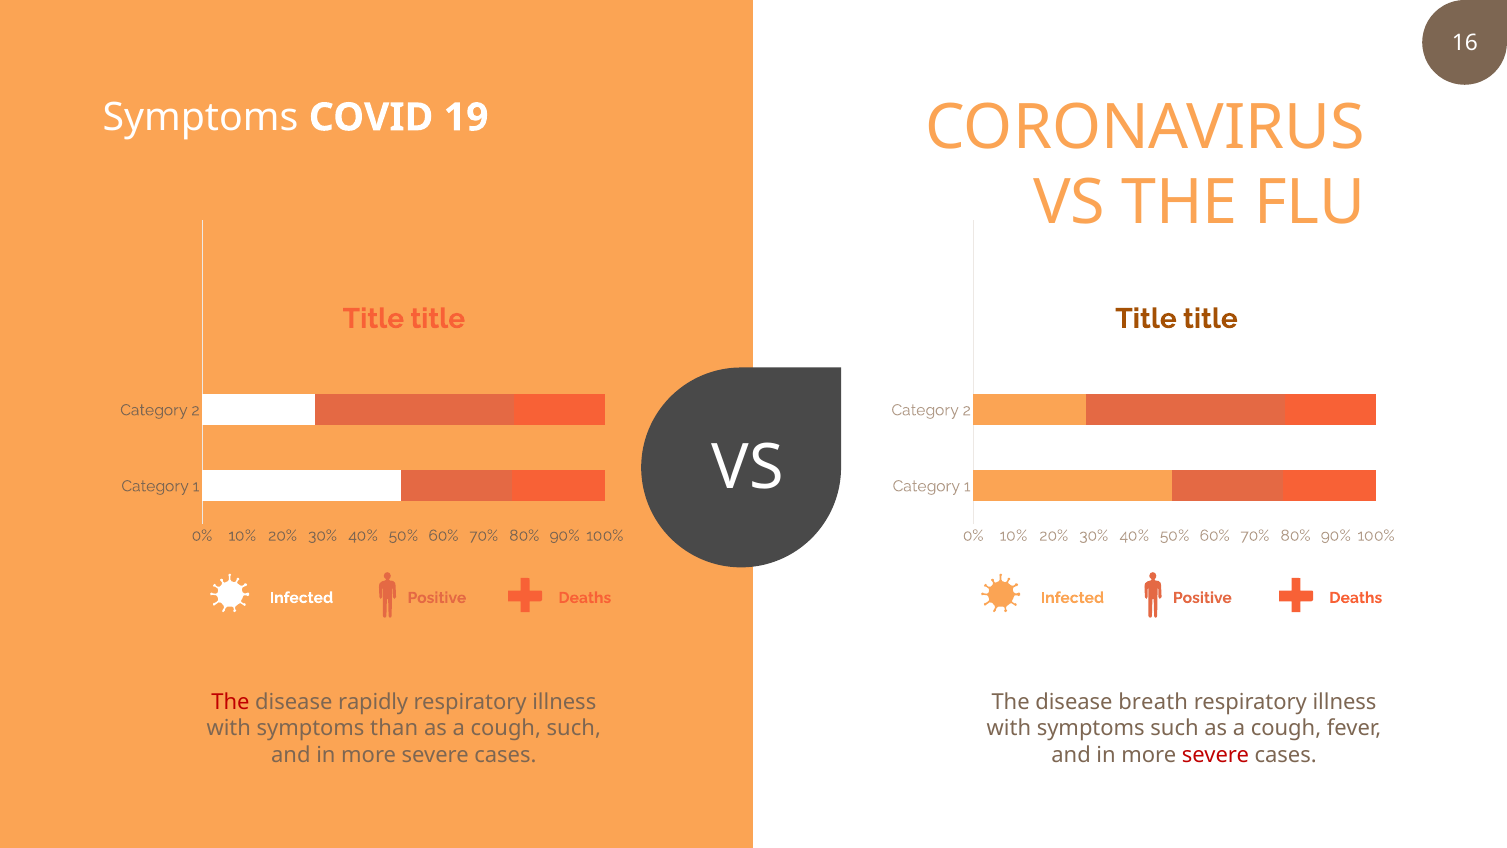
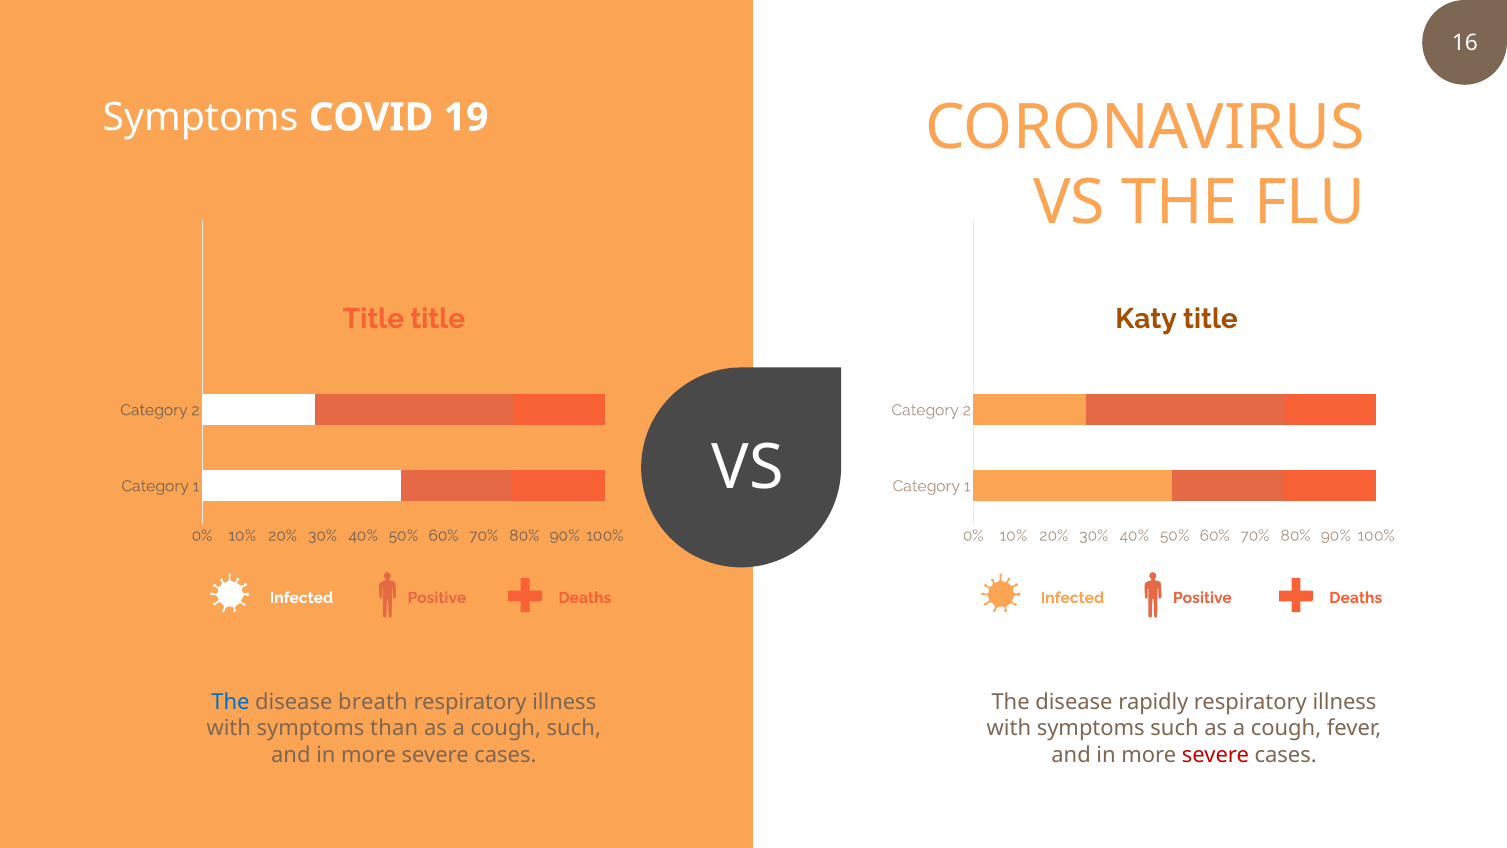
Title: Title -> Katy (1146, 319)
The colour: red -> blue (230, 702)
rapidly: rapidly -> breath (373, 702)
breath: breath -> rapidly (1153, 702)
